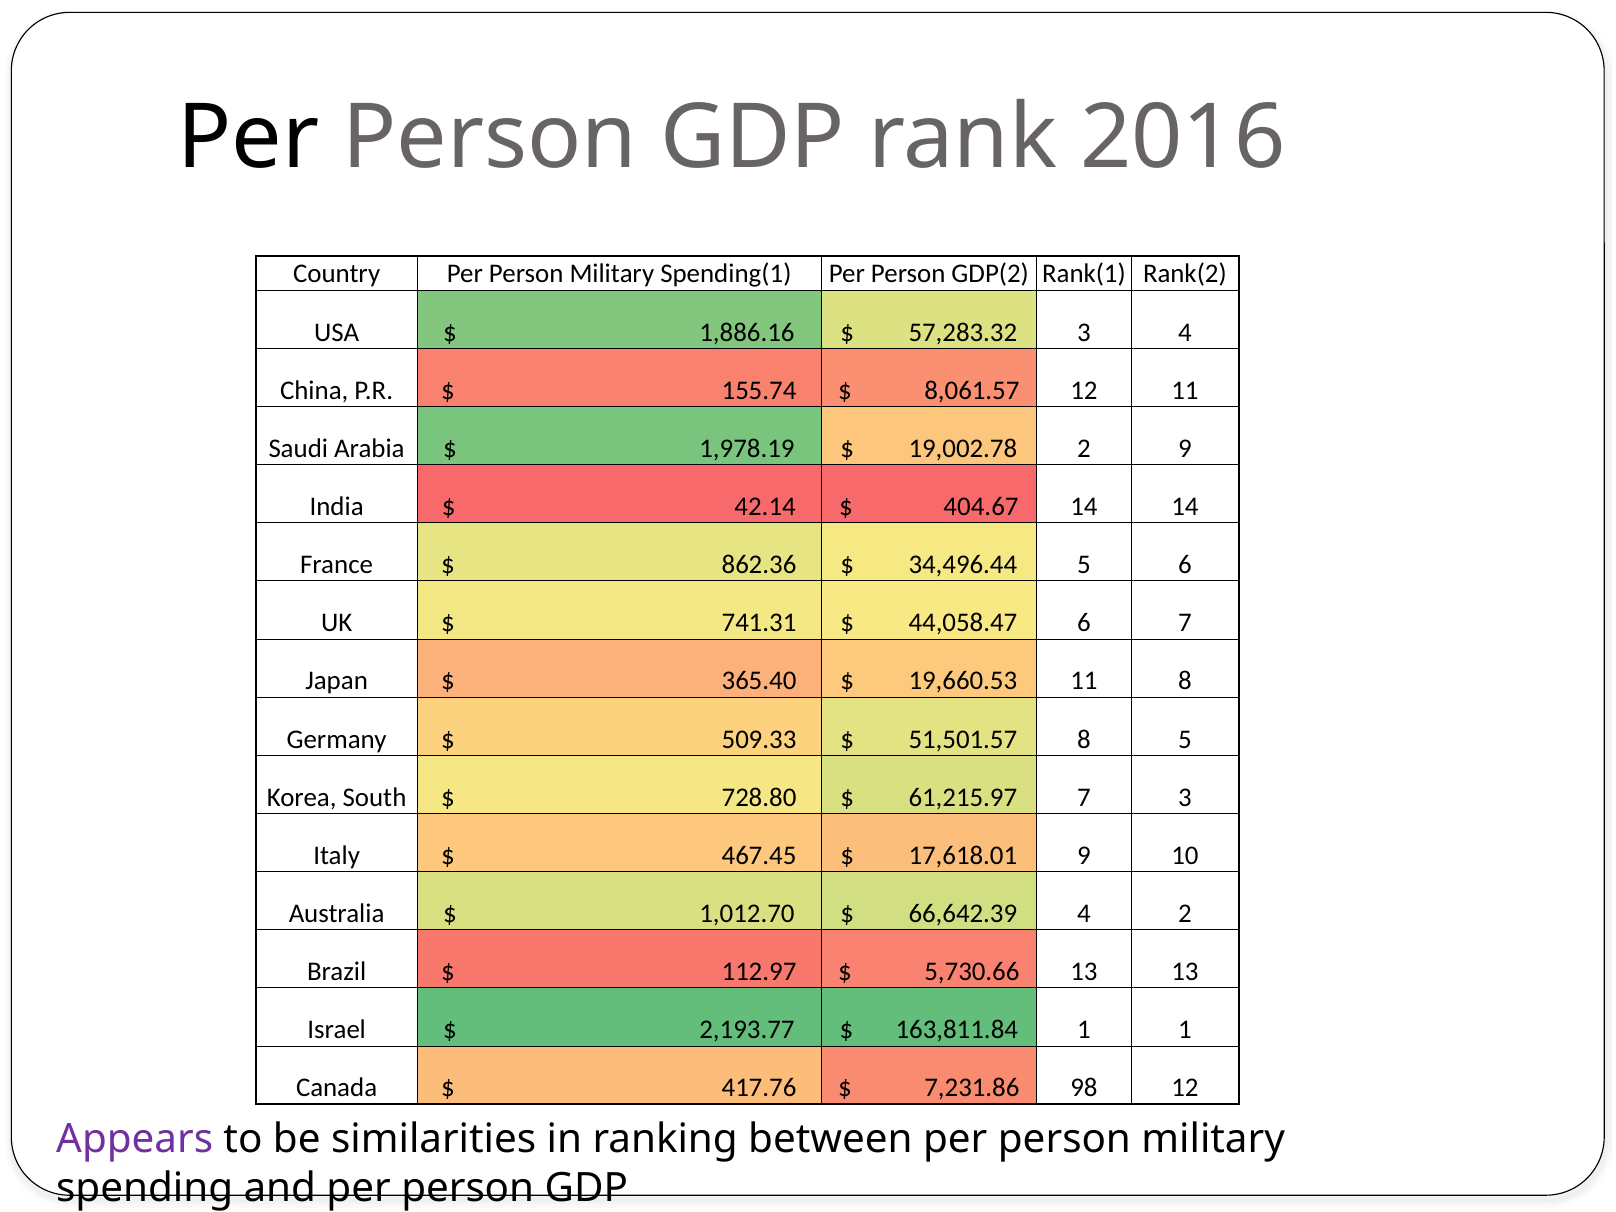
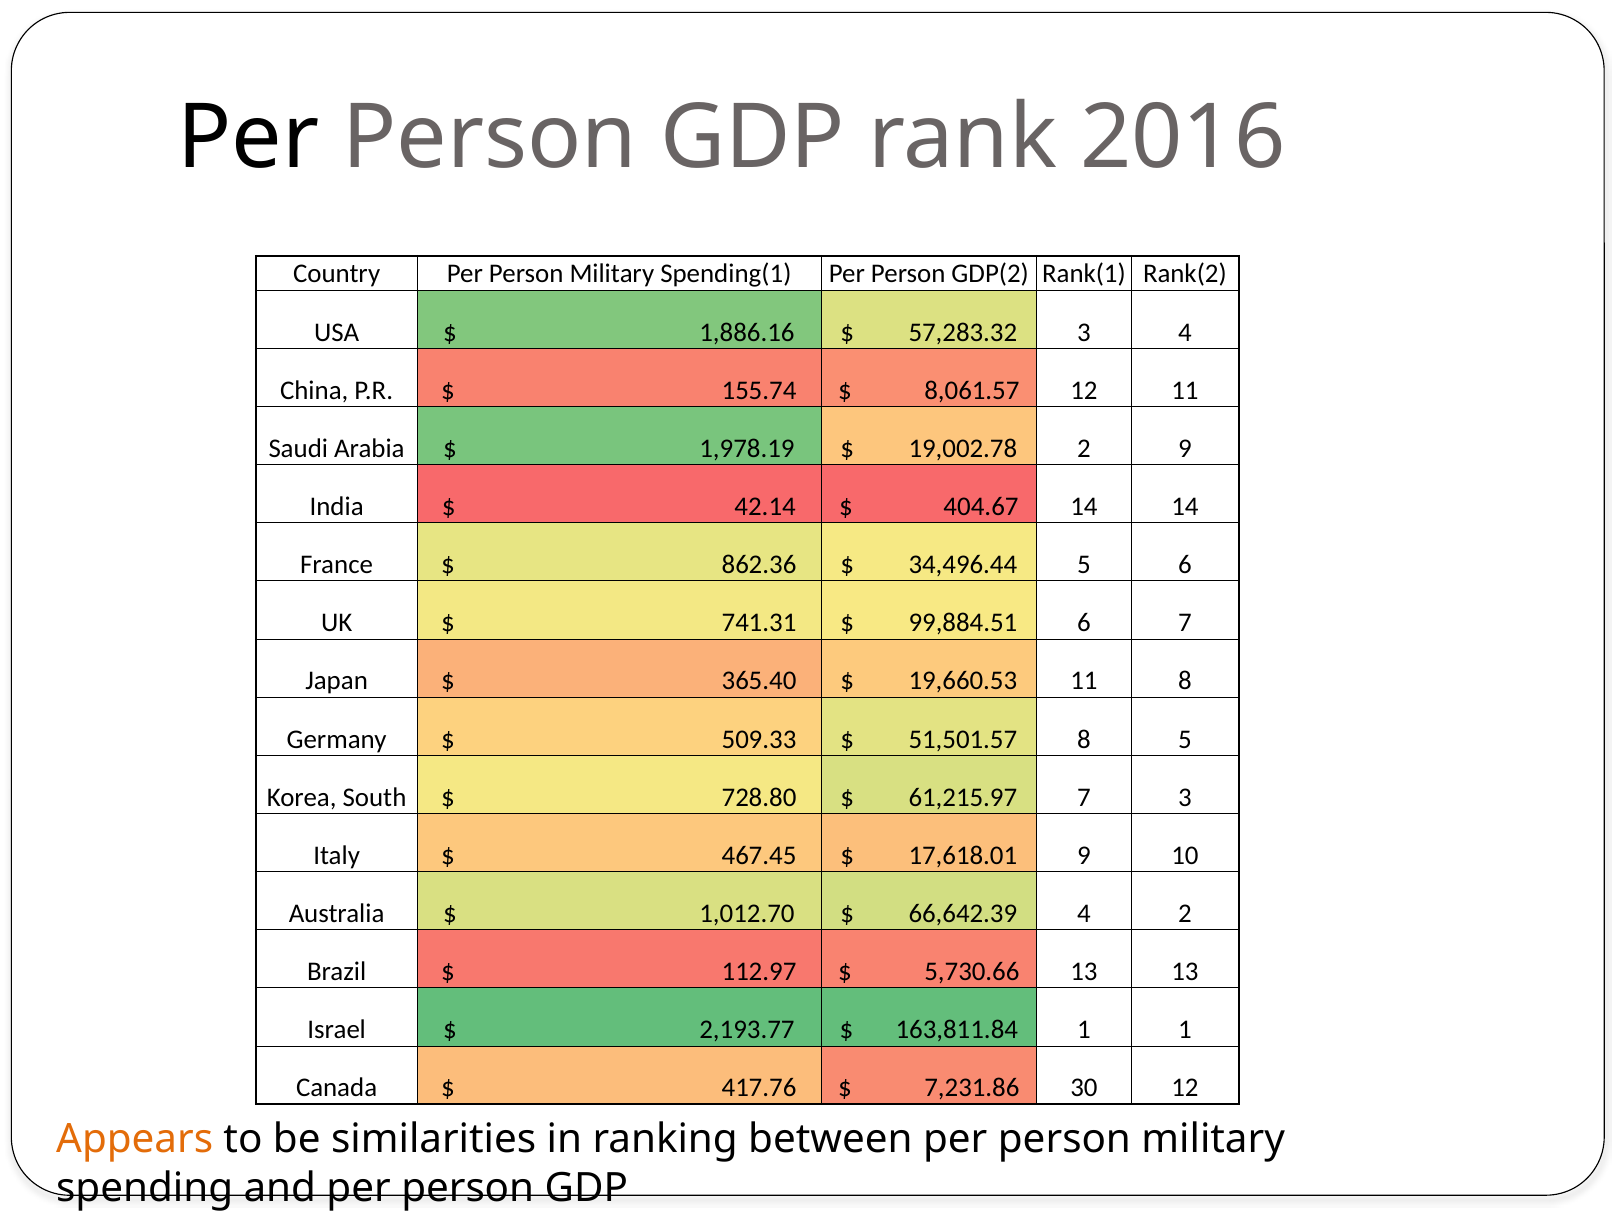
44,058.47: 44,058.47 -> 99,884.51 (963, 623)
98: 98 -> 30 (1084, 1088)
Appears colour: purple -> orange (135, 1139)
